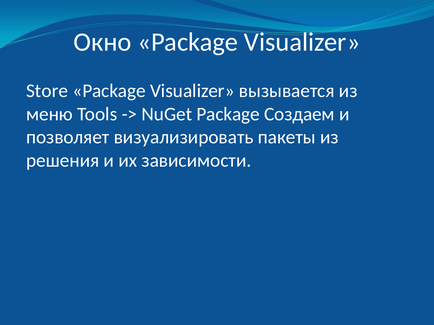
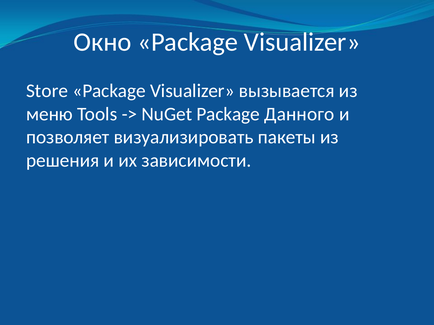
Создаем: Создаем -> Данного (299, 114)
